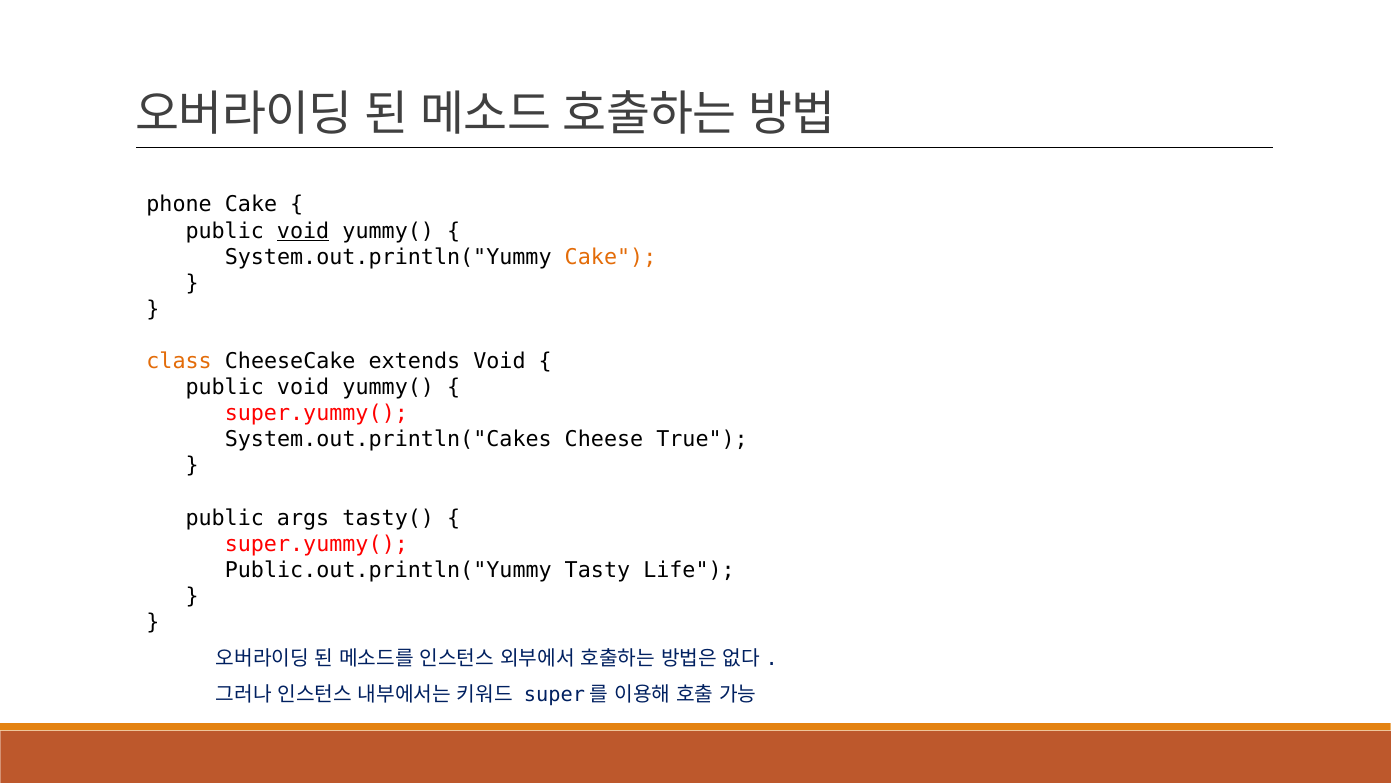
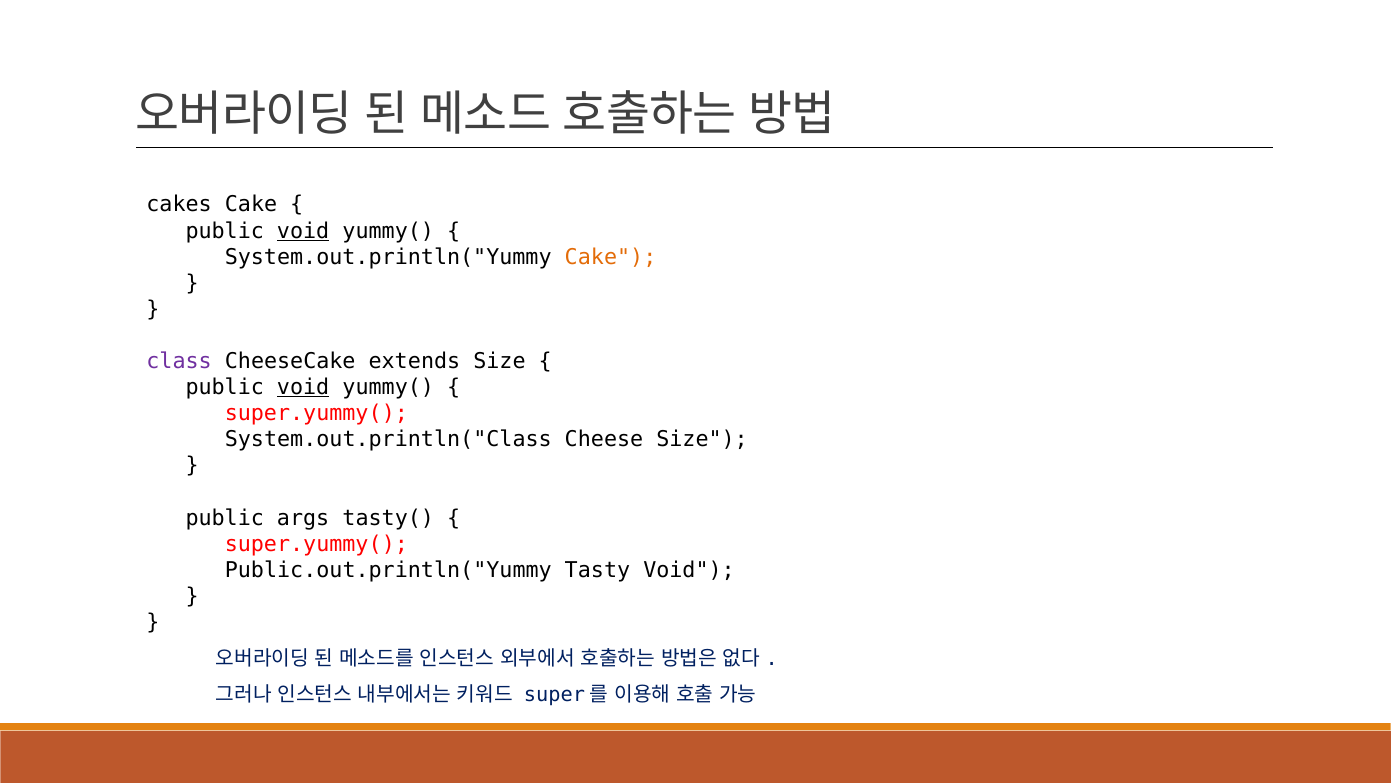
phone: phone -> cakes (179, 205)
class colour: orange -> purple (179, 361)
extends Void: Void -> Size (499, 361)
void underline: none -> present (303, 387)
System.out.println("Cakes: System.out.println("Cakes -> System.out.println("Class (388, 439)
Cheese True: True -> Size (702, 439)
Tasty Life: Life -> Void (689, 570)
